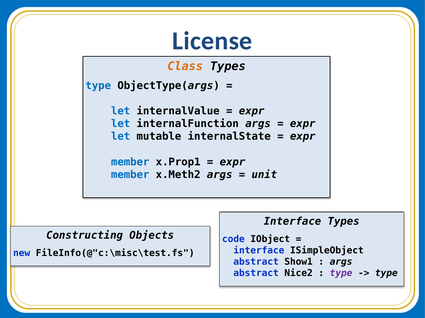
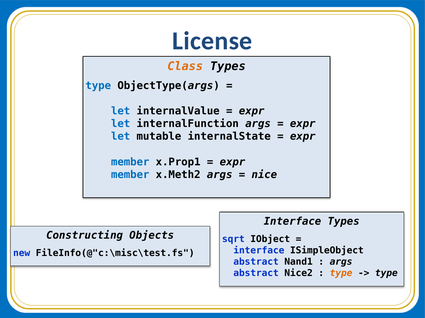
unit: unit -> nice (264, 175)
code: code -> sqrt (233, 240)
Show1: Show1 -> Nand1 (299, 262)
type colour: purple -> orange (341, 274)
